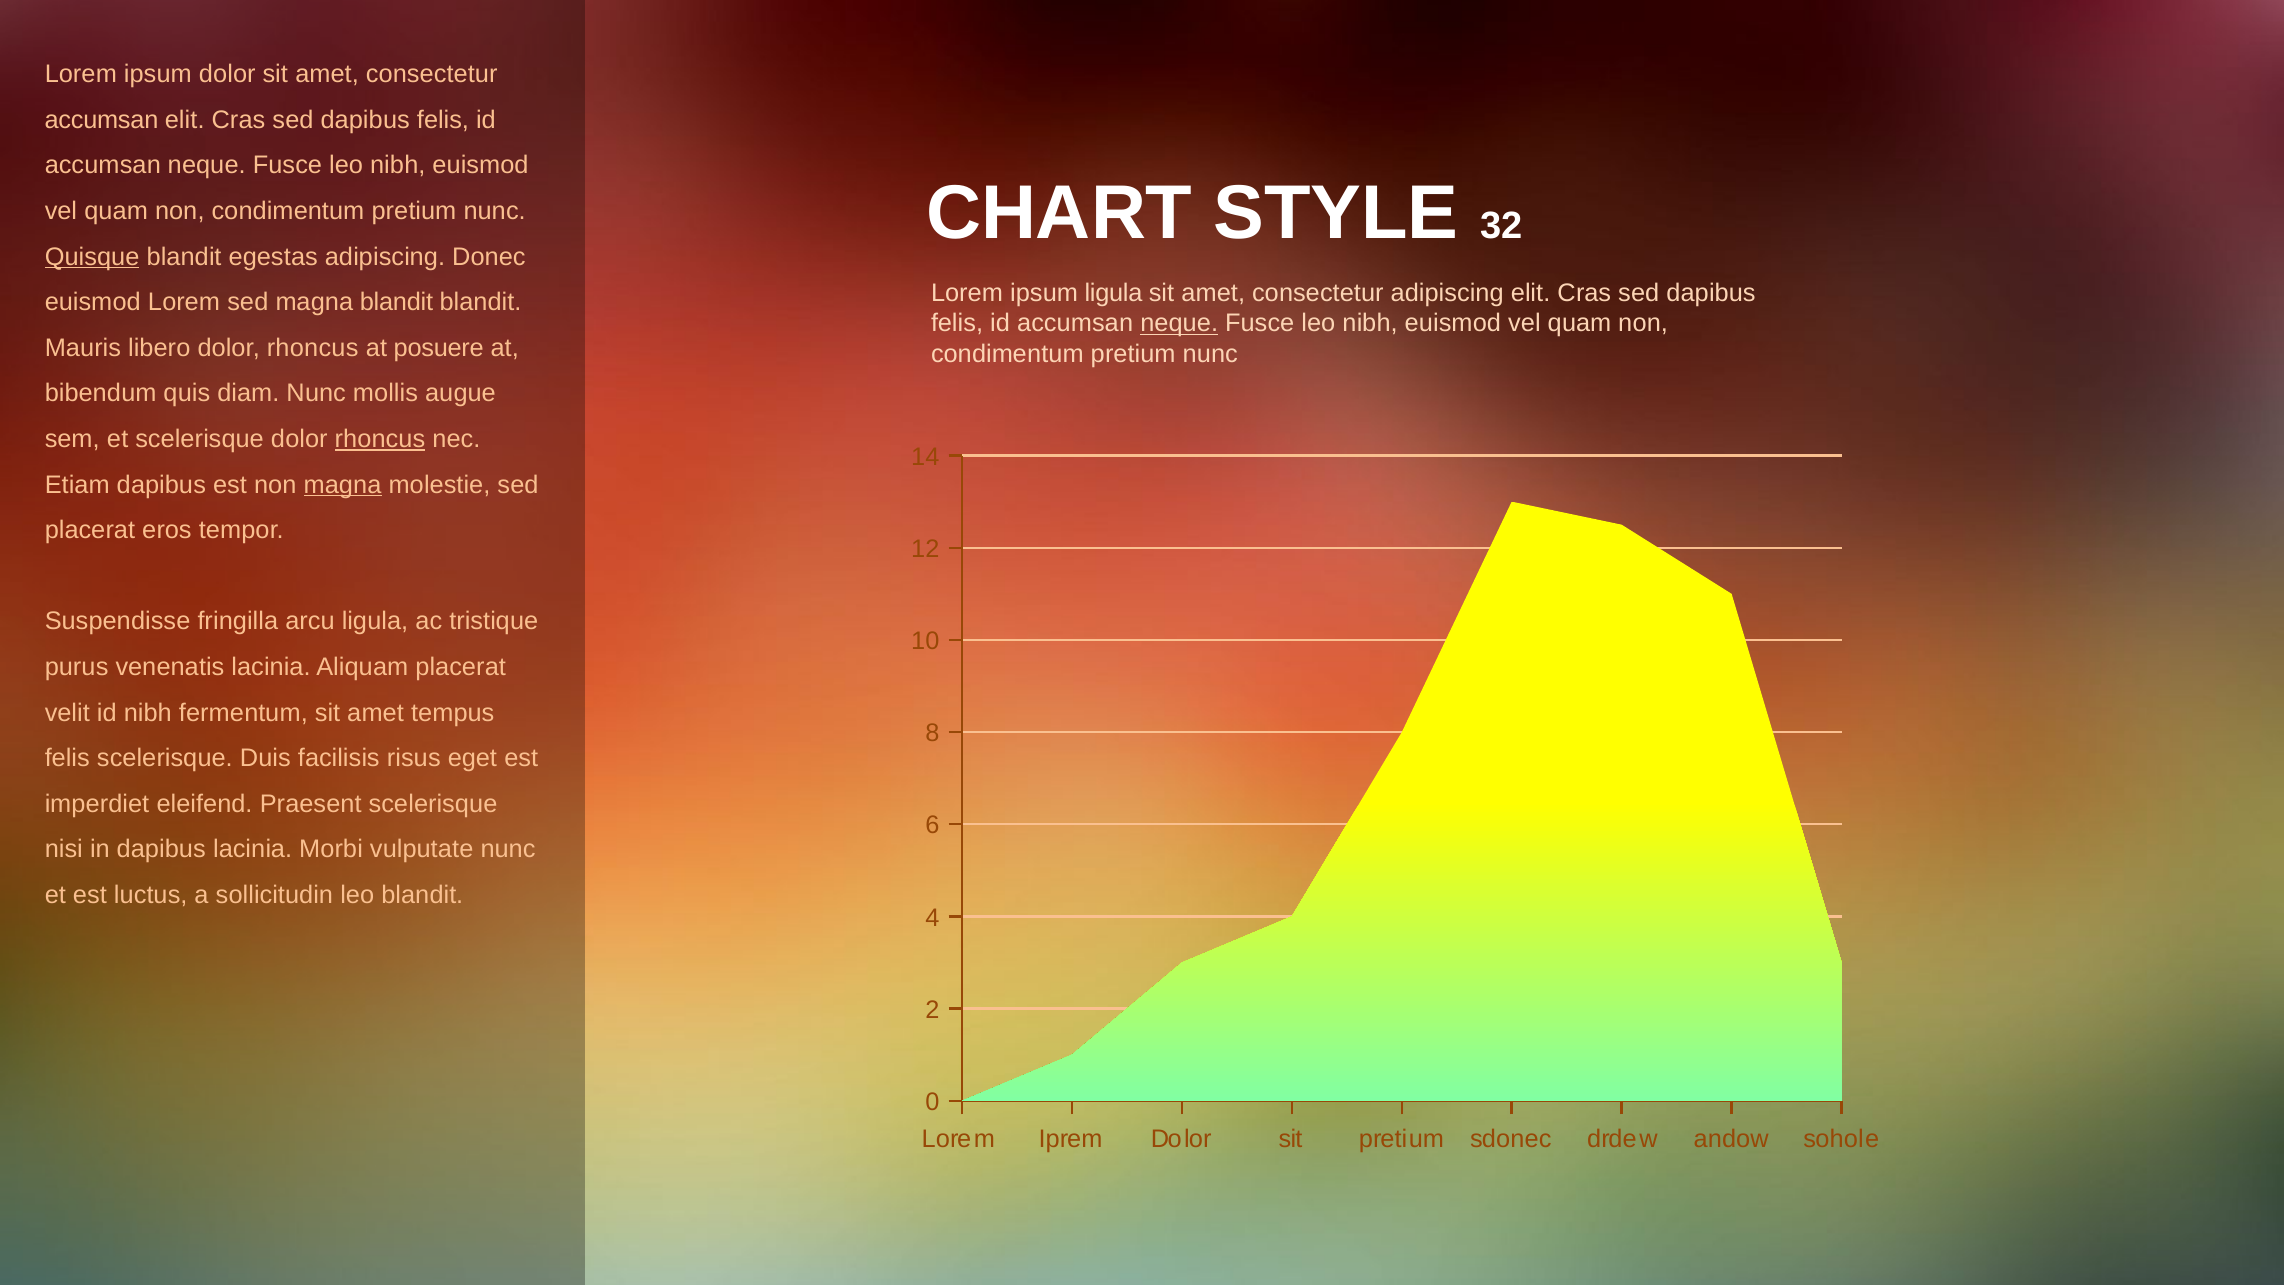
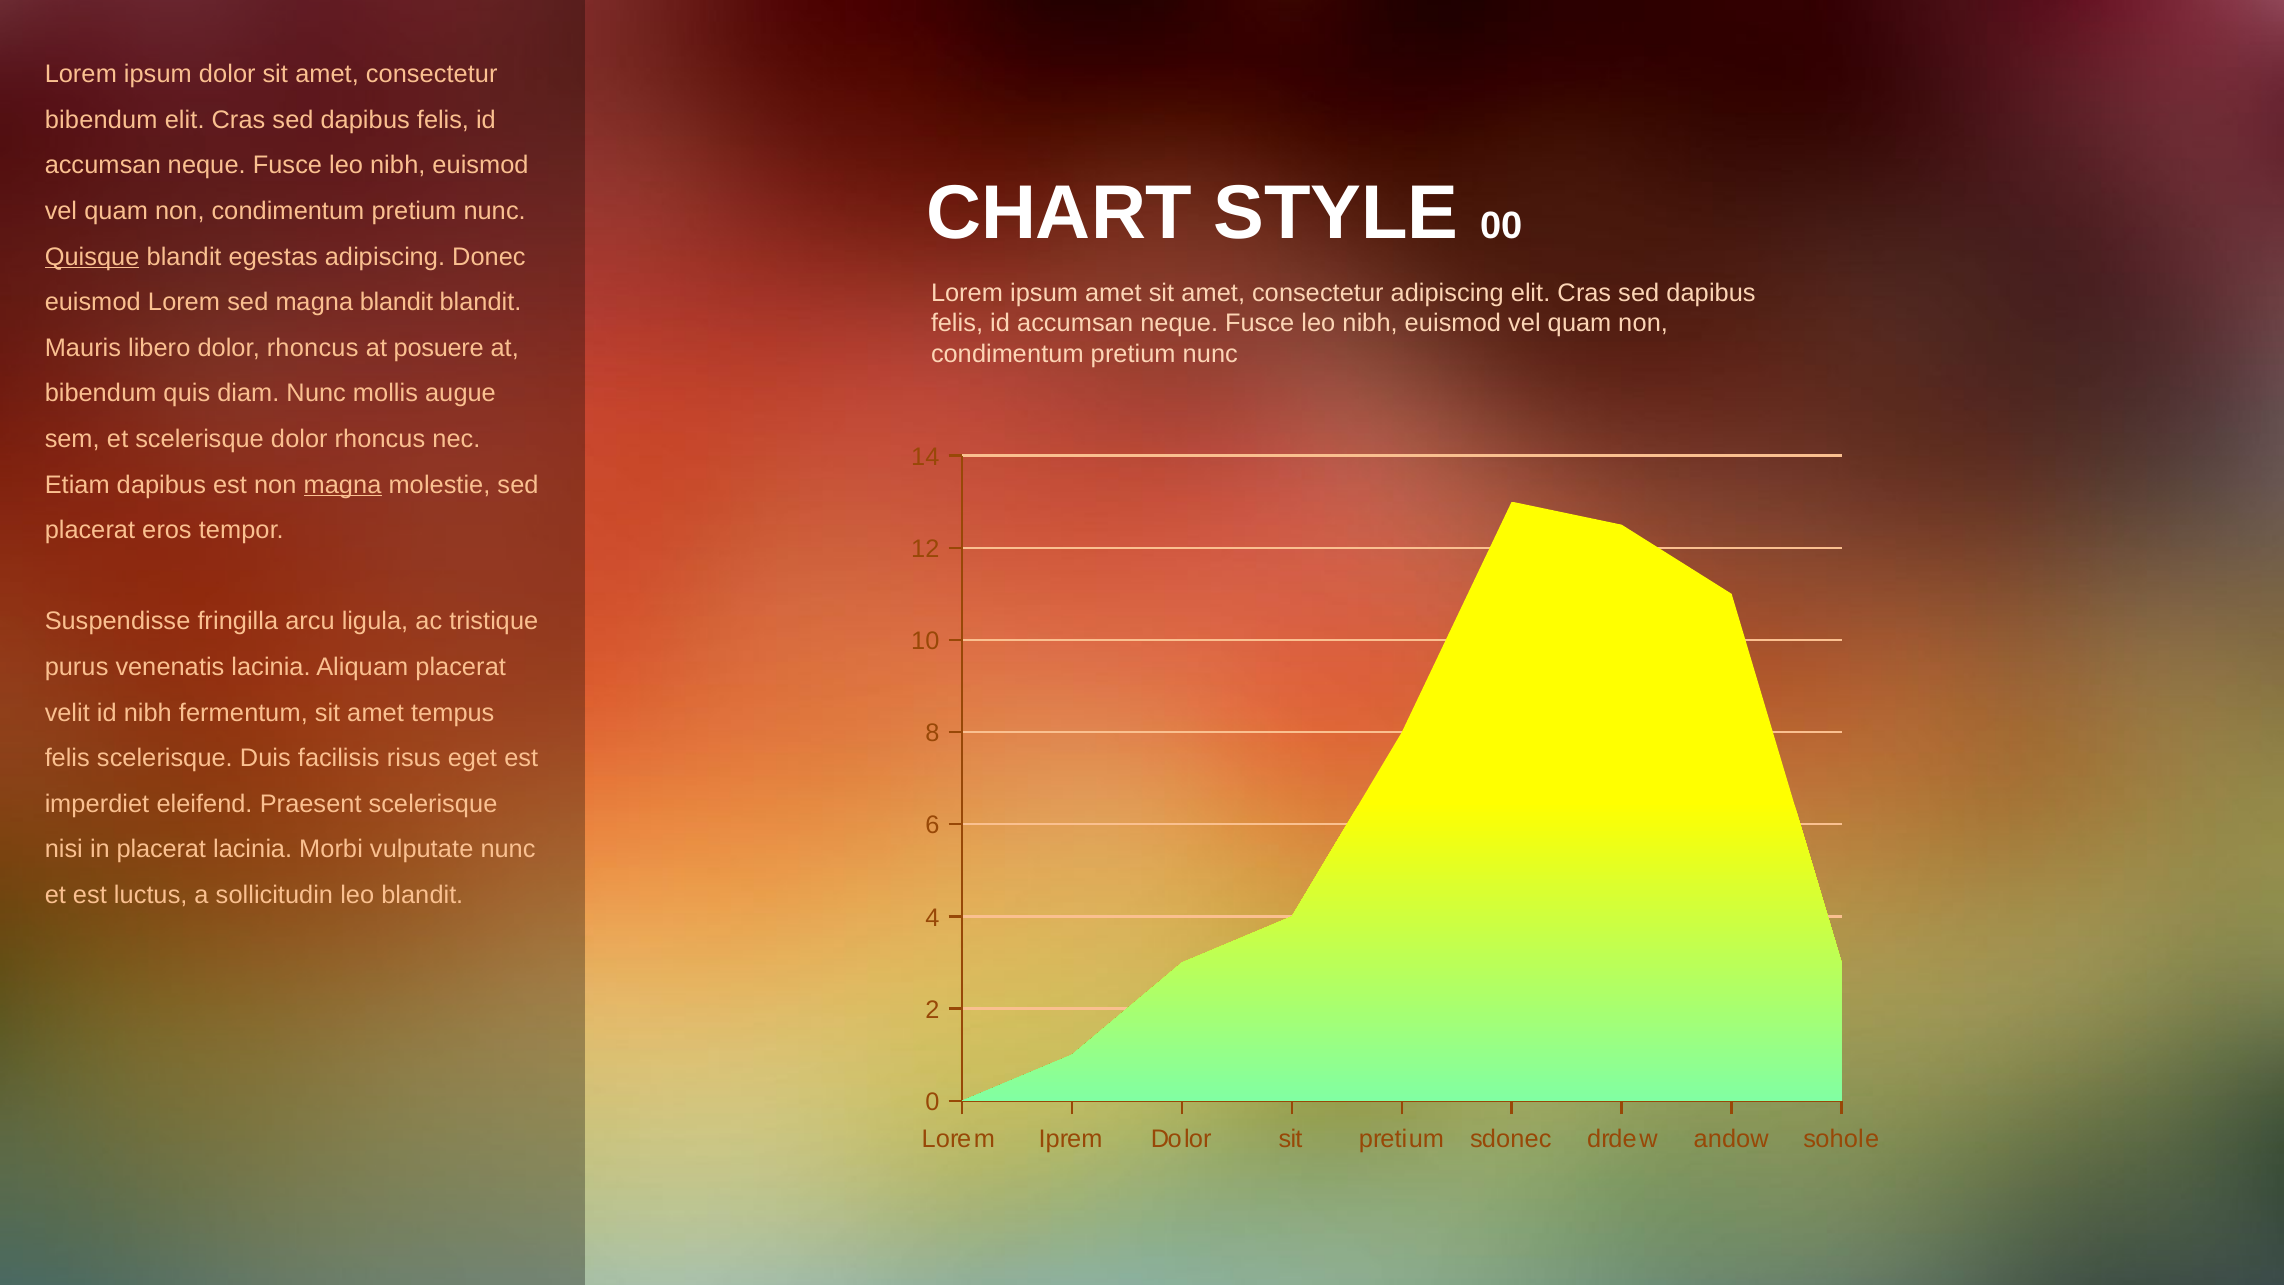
accumsan: accumsan -> bibendum (101, 120)
32: 32 -> 00 (1501, 226)
ipsum ligula: ligula -> amet (1113, 293)
neque underline: present -> none (1179, 323)
rhoncus underline: present -> none (380, 439)
in dapibus: dapibus -> placerat (161, 849)
